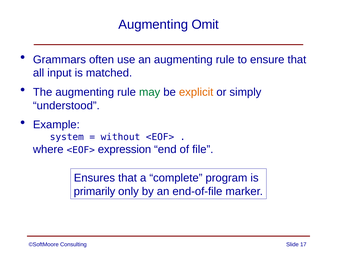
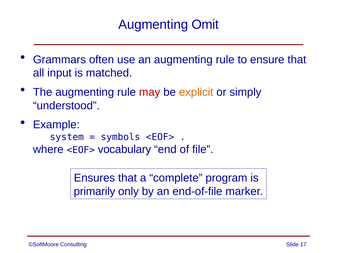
may colour: green -> red (150, 92)
without: without -> symbols (120, 137)
expression: expression -> vocabulary (125, 149)
